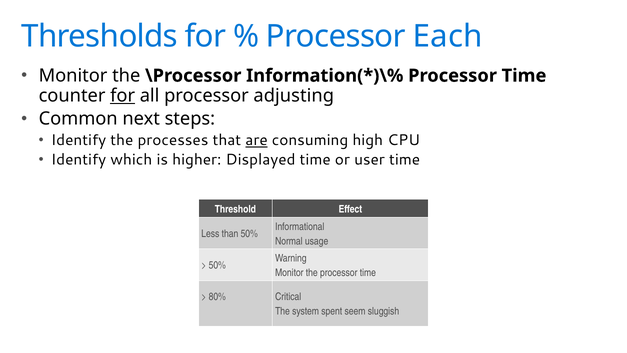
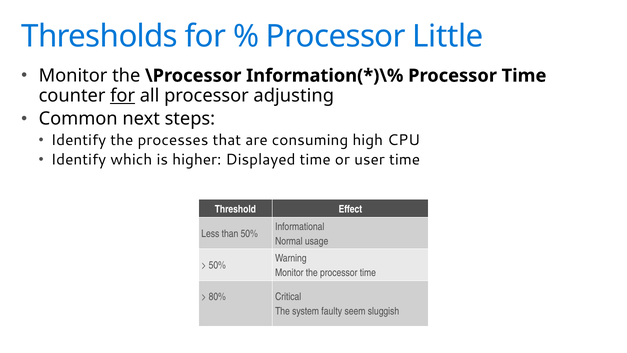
Each: Each -> Little (448, 36)
are underline: present -> none (257, 140)
spent: spent -> faulty (332, 311)
